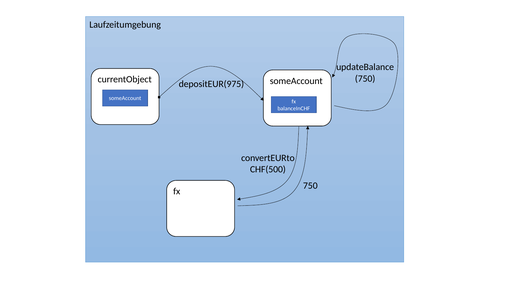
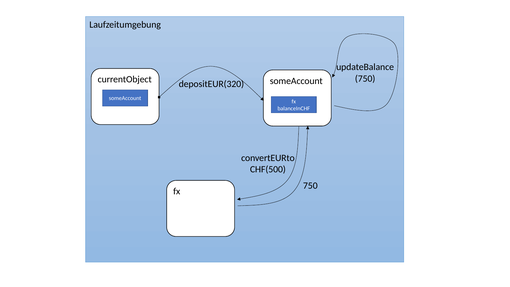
depositEUR(975: depositEUR(975 -> depositEUR(320 (211, 84)
